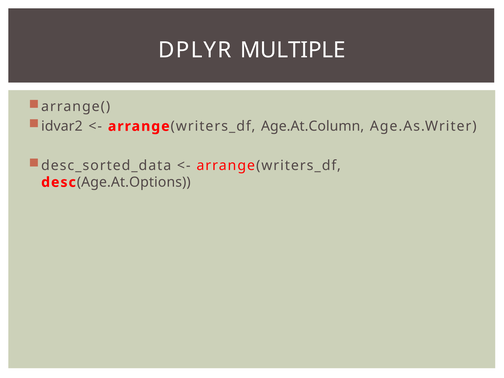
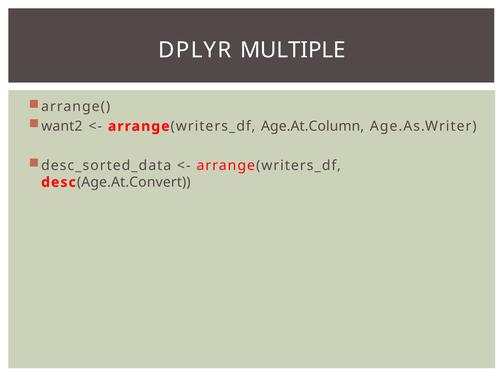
idvar2: idvar2 -> want2 (62, 126)
Age.At.Options: Age.At.Options -> Age.At.Convert (134, 182)
